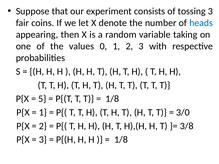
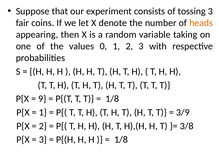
heads colour: blue -> orange (201, 23)
5: 5 -> 9 (42, 99)
3/0: 3/0 -> 3/9 (183, 113)
